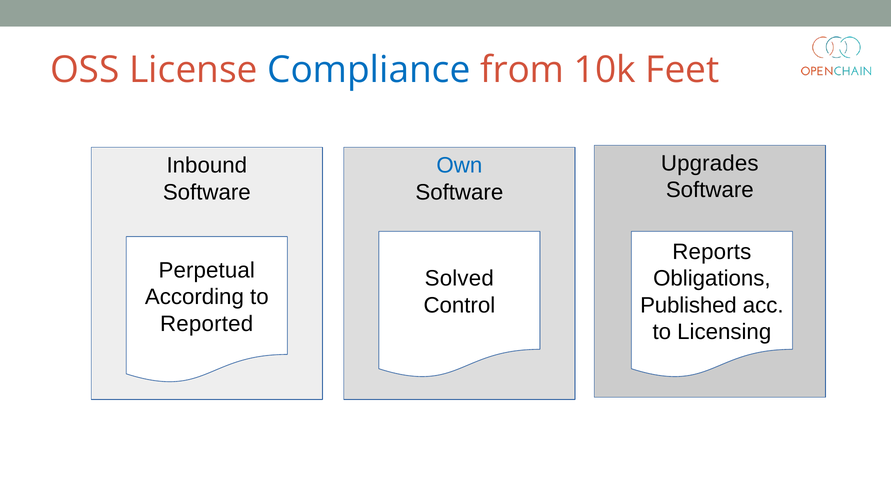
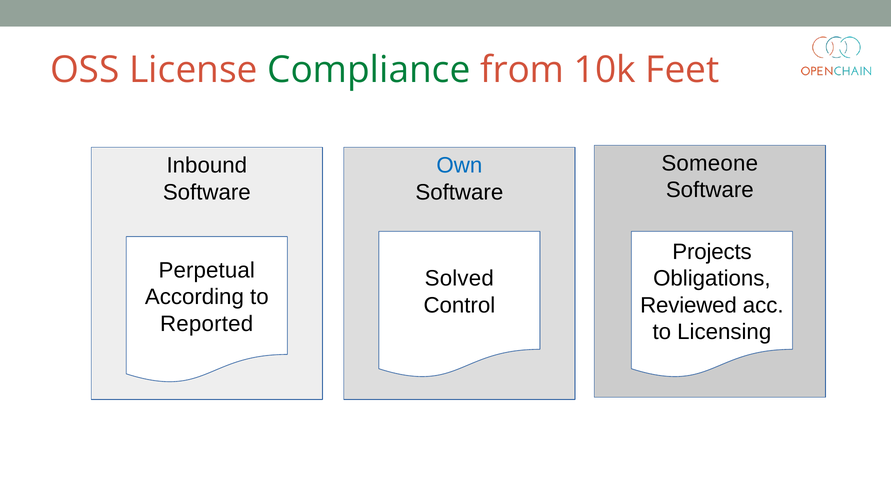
Compliance colour: blue -> green (369, 70)
Upgrades: Upgrades -> Someone (710, 163)
Reports: Reports -> Projects (712, 252)
Published: Published -> Reviewed (688, 305)
